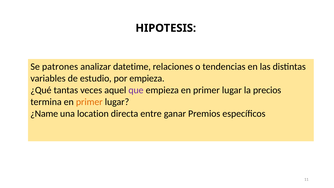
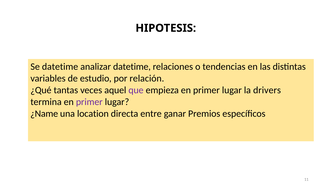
Se patrones: patrones -> datetime (60, 67)
por empieza: empieza -> relación (147, 78)
precios: precios -> drivers (267, 90)
primer colour: orange -> purple (89, 102)
